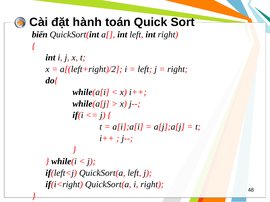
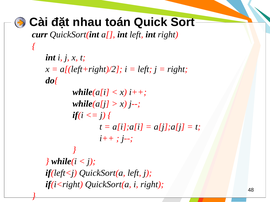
hành: hành -> nhau (87, 22)
biến: biến -> curr (40, 35)
